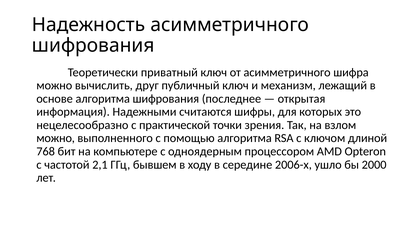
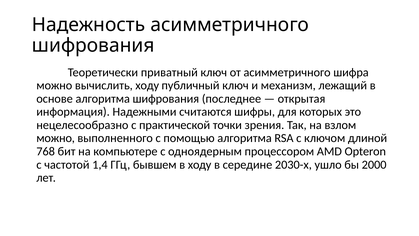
вычислить друг: друг -> ходу (147, 85)
2,1: 2,1 -> 1,4 (100, 164)
2006-х: 2006-х -> 2030-х (293, 164)
